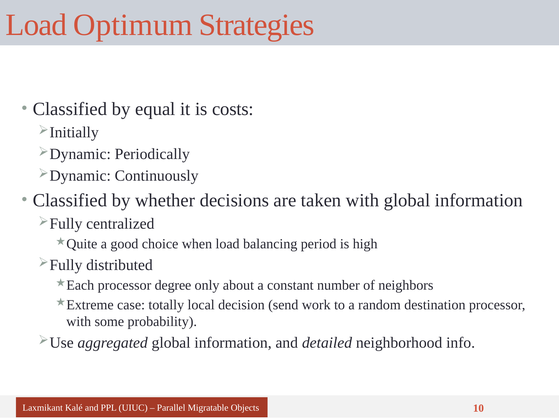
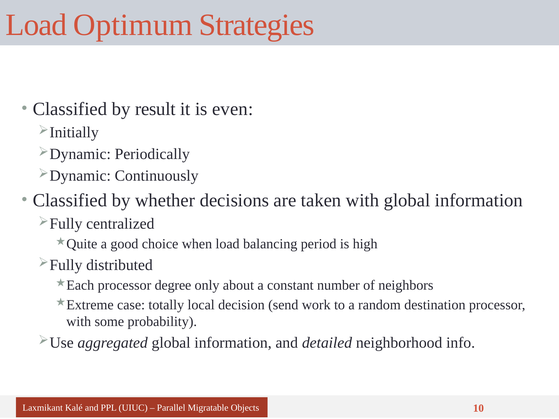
equal: equal -> result (155, 109)
costs: costs -> even (233, 109)
